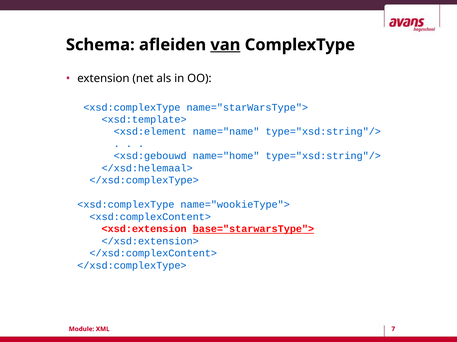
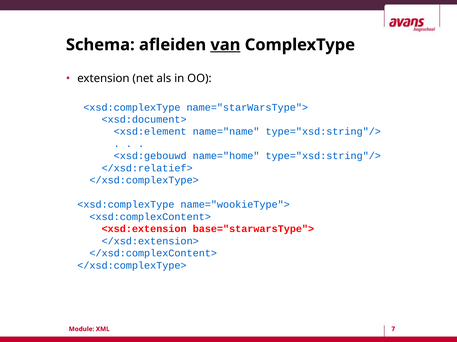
<xsd:template>: <xsd:template> -> <xsd:document> (144, 120)
</xsd:helemaal>: </xsd:helemaal> -> </xsd:relatief> (147, 168)
base="starwarsType"> underline: present -> none (253, 229)
